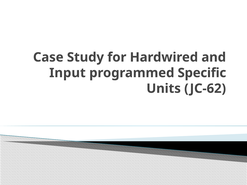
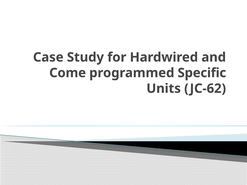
Input: Input -> Come (68, 73)
